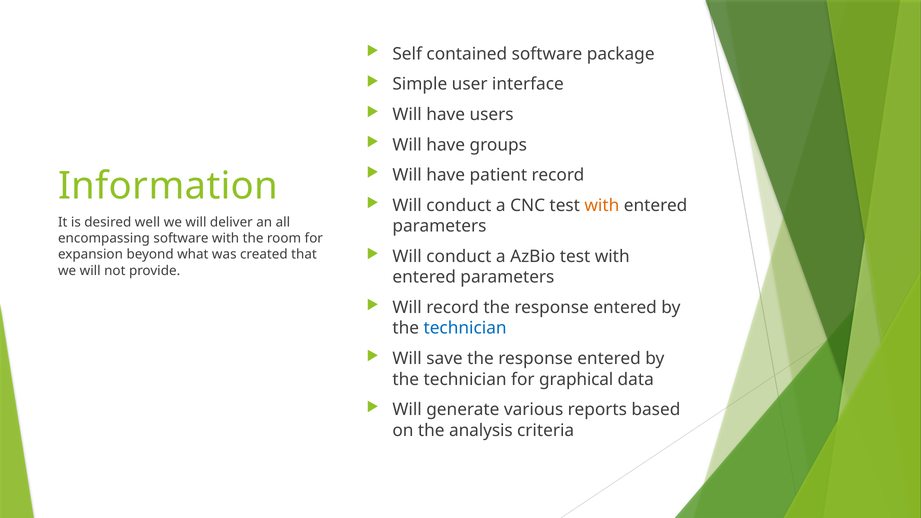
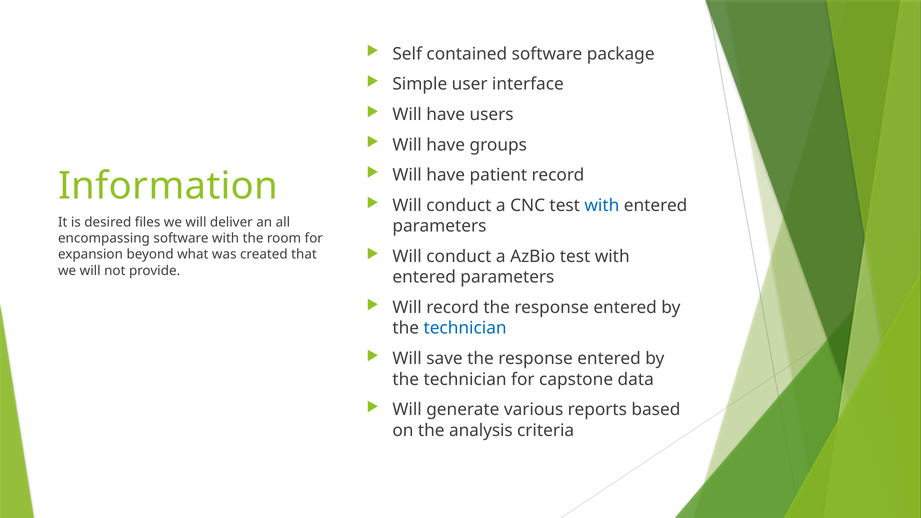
with colour: orange -> blue (602, 206)
well: well -> files (148, 222)
graphical: graphical -> capstone (576, 379)
